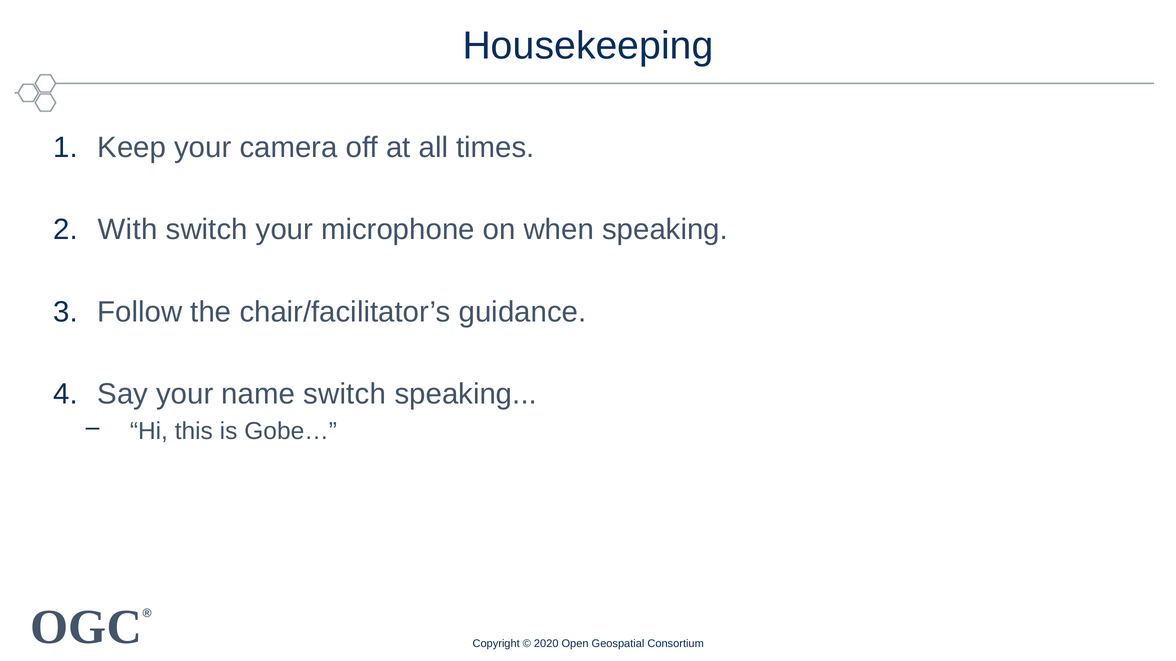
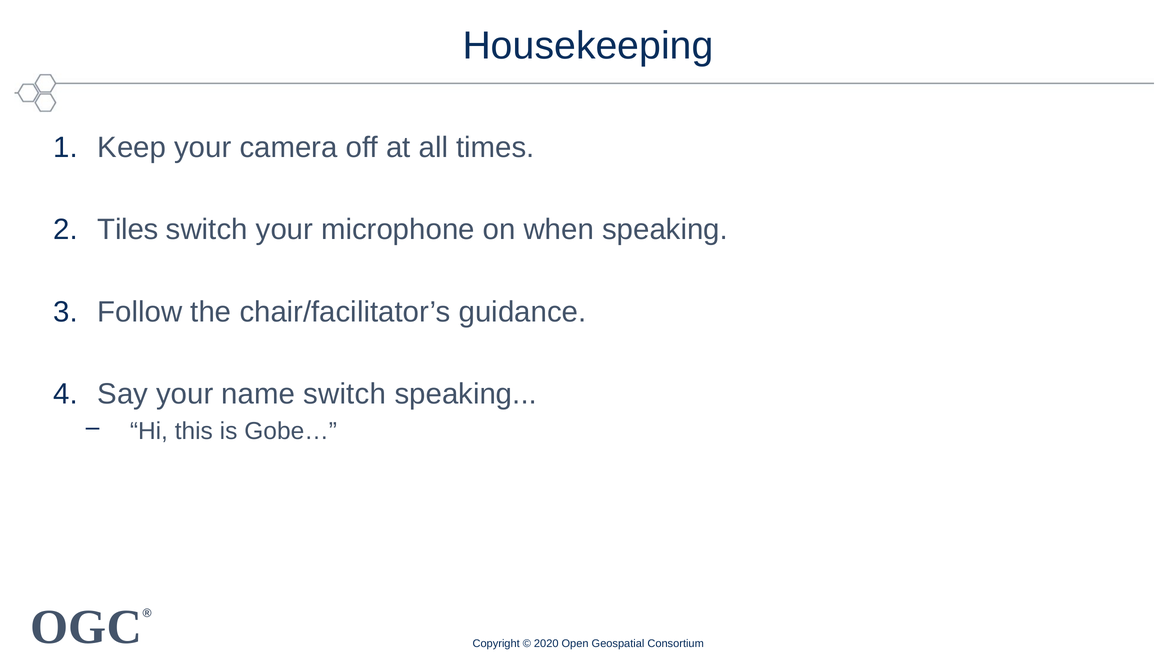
With: With -> Tiles (128, 230)
